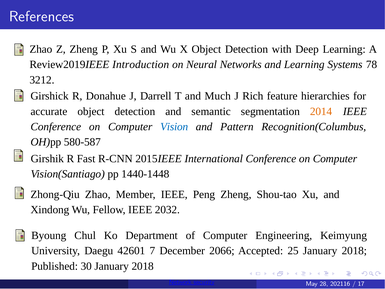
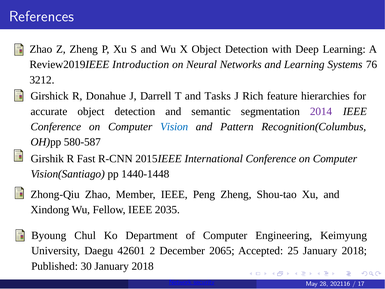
78: 78 -> 76 (372, 65)
Much: Much -> Tasks (218, 96)
2014 colour: orange -> purple (321, 111)
2032: 2032 -> 2035 (167, 210)
7: 7 -> 2 (152, 251)
2066: 2066 -> 2065 (222, 251)
